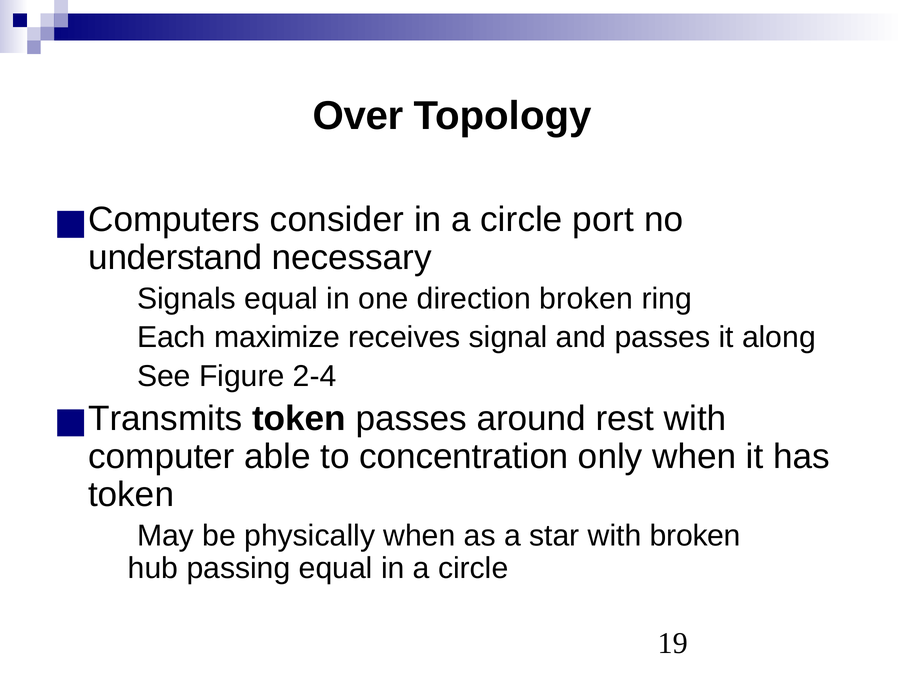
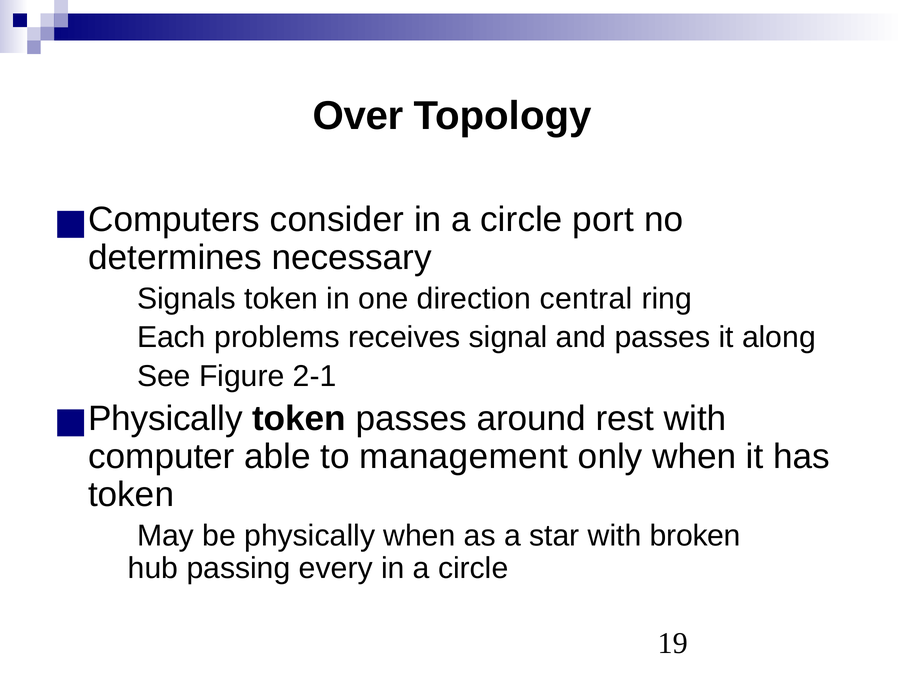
understand: understand -> determines (175, 257)
Signals equal: equal -> token (281, 299)
direction broken: broken -> central (586, 299)
maximize: maximize -> problems (277, 337)
2-4: 2-4 -> 2-1 (315, 376)
Transmits: Transmits -> Physically (165, 418)
concentration: concentration -> management (464, 456)
passing equal: equal -> every (336, 568)
